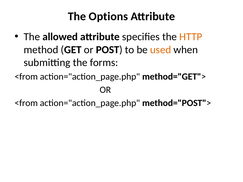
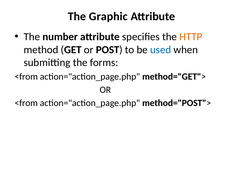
Options: Options -> Graphic (108, 16)
allowed: allowed -> number (60, 37)
used colour: orange -> blue (161, 50)
